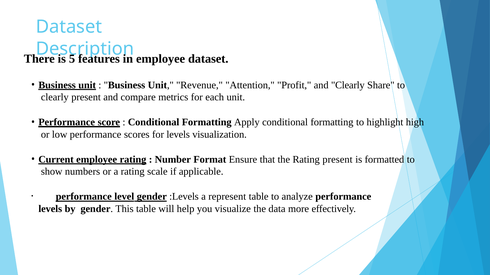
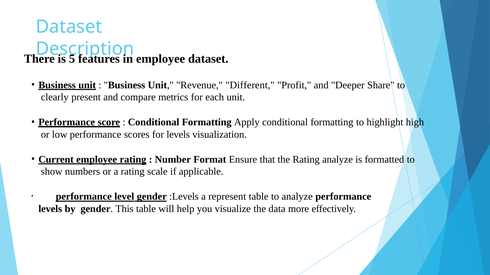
Attention: Attention -> Different (250, 85)
and Clearly: Clearly -> Deeper (348, 85)
Rating present: present -> analyze (338, 160)
